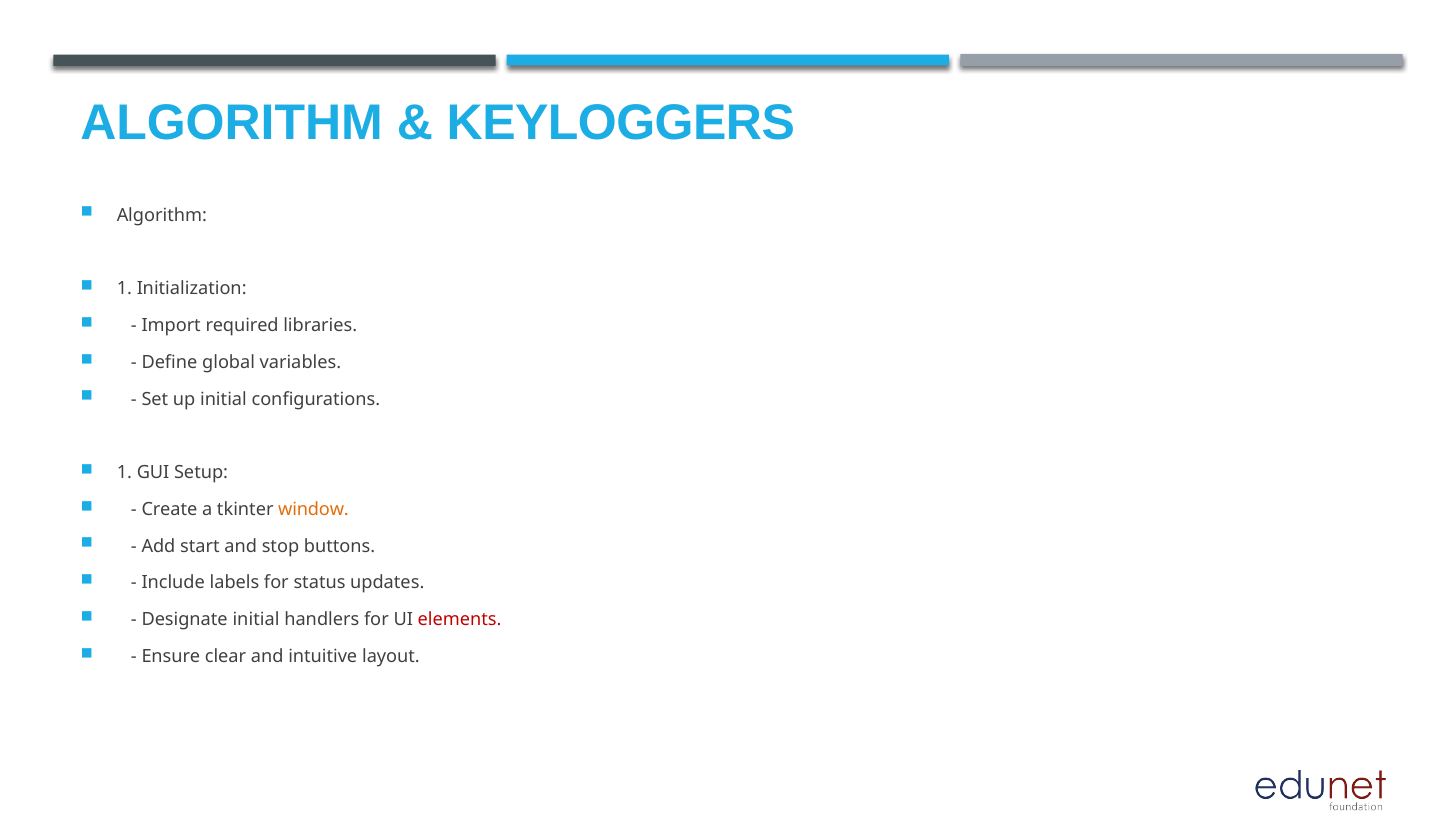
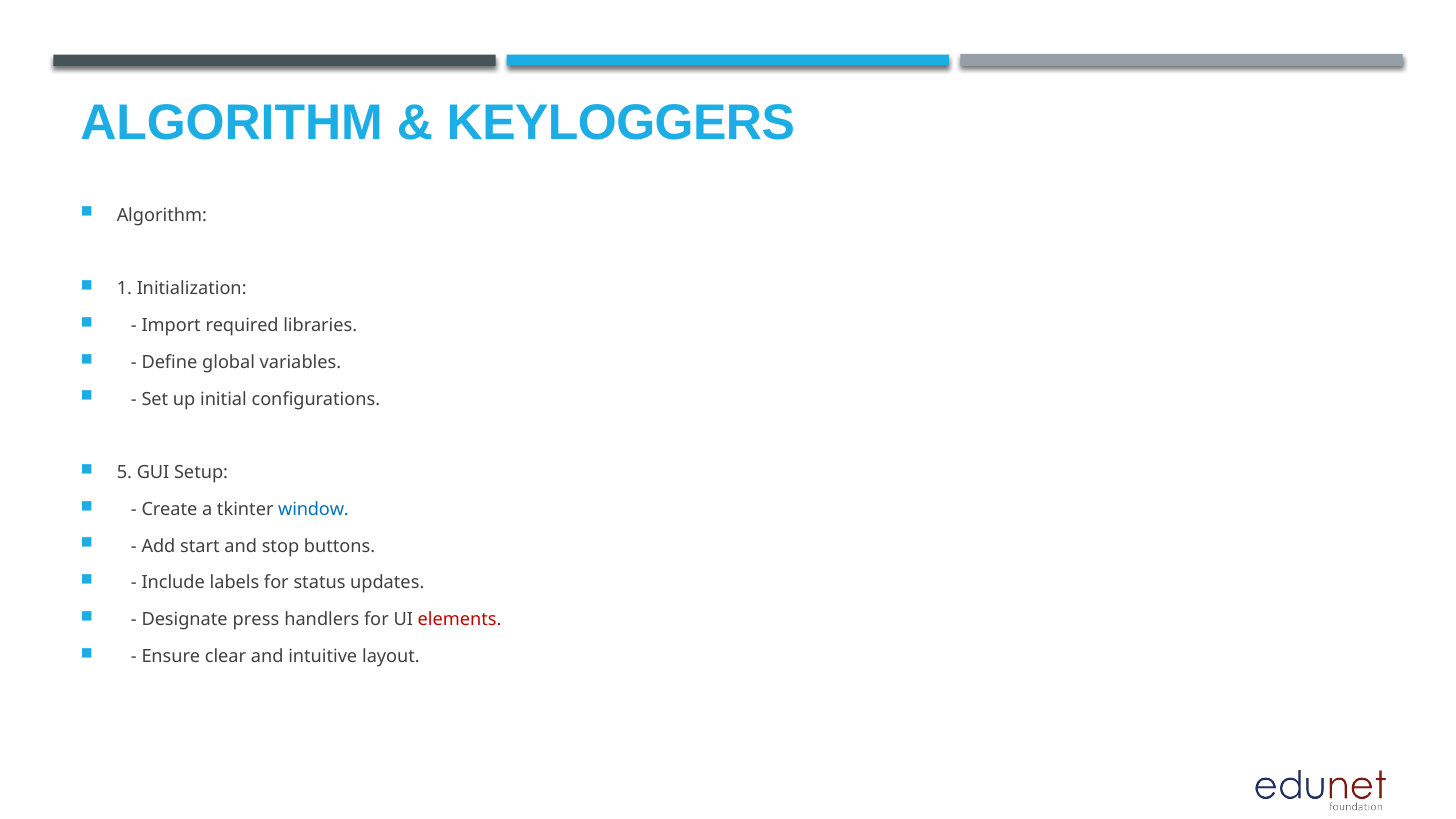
1: 1 -> 5 (124, 473)
window colour: orange -> blue (314, 509)
Designate initial: initial -> press (256, 620)
